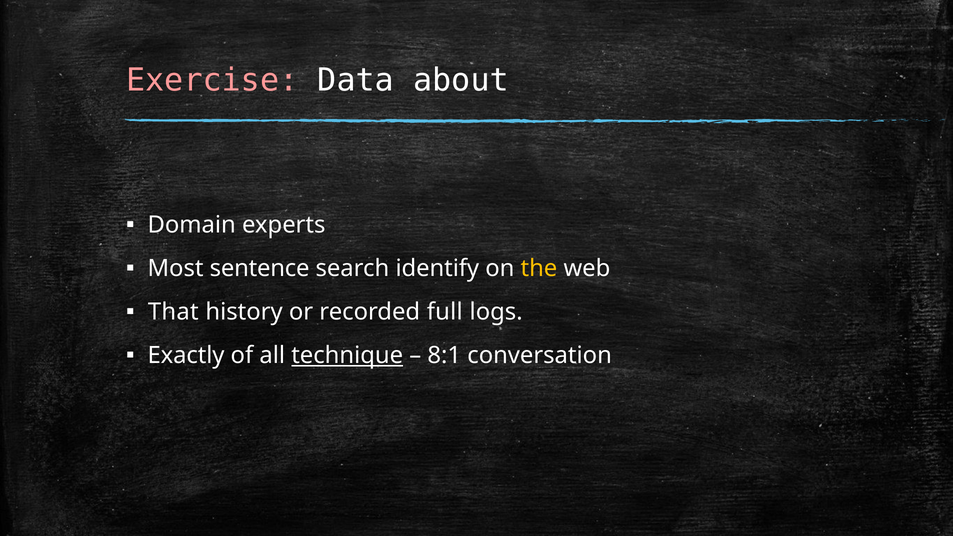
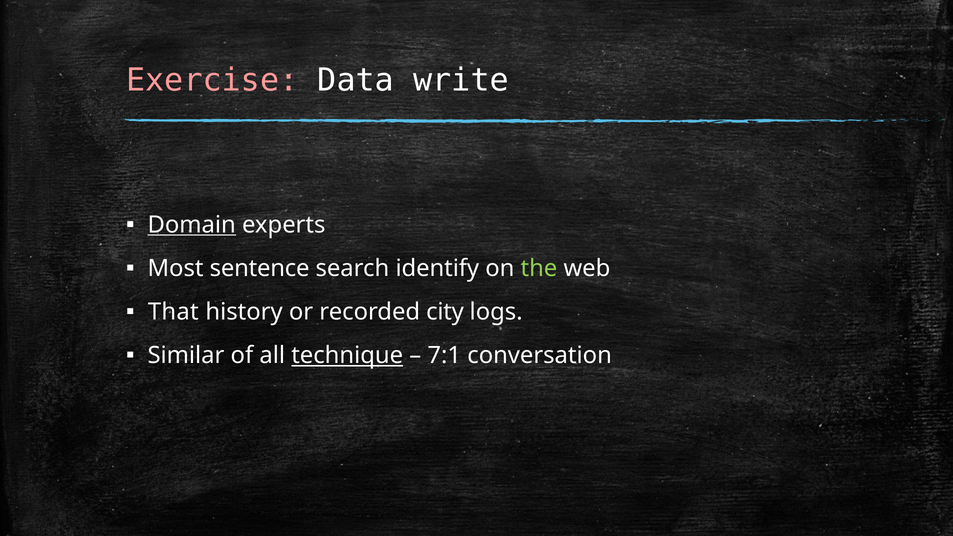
about: about -> write (461, 80)
Domain underline: none -> present (192, 225)
the colour: yellow -> light green (539, 268)
full: full -> city (445, 312)
Exactly: Exactly -> Similar (186, 356)
8:1: 8:1 -> 7:1 (444, 356)
